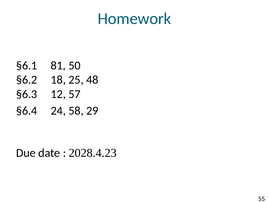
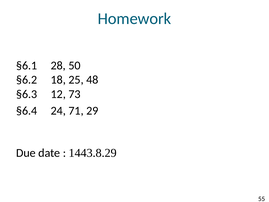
81: 81 -> 28 (58, 65)
57: 57 -> 73 (75, 94)
58: 58 -> 71 (76, 111)
2028.4.23: 2028.4.23 -> 1443.8.29 (93, 153)
